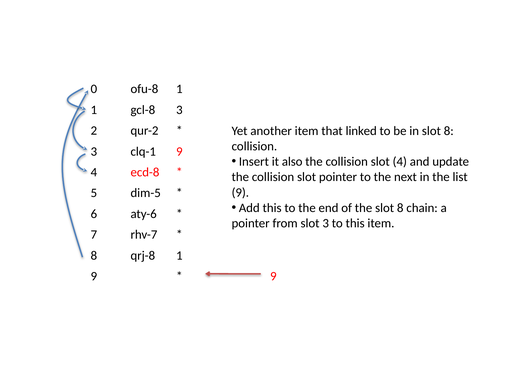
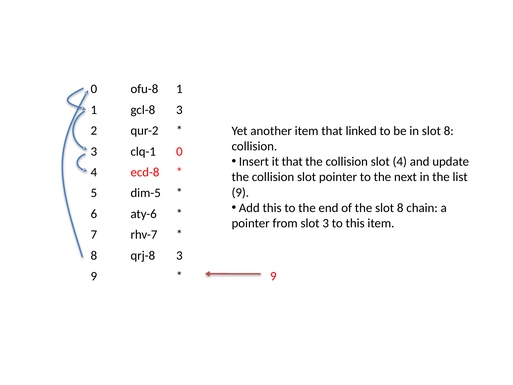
clq-1 9: 9 -> 0 (179, 151)
it also: also -> that (292, 162)
qrj-8 1: 1 -> 3 (179, 255)
